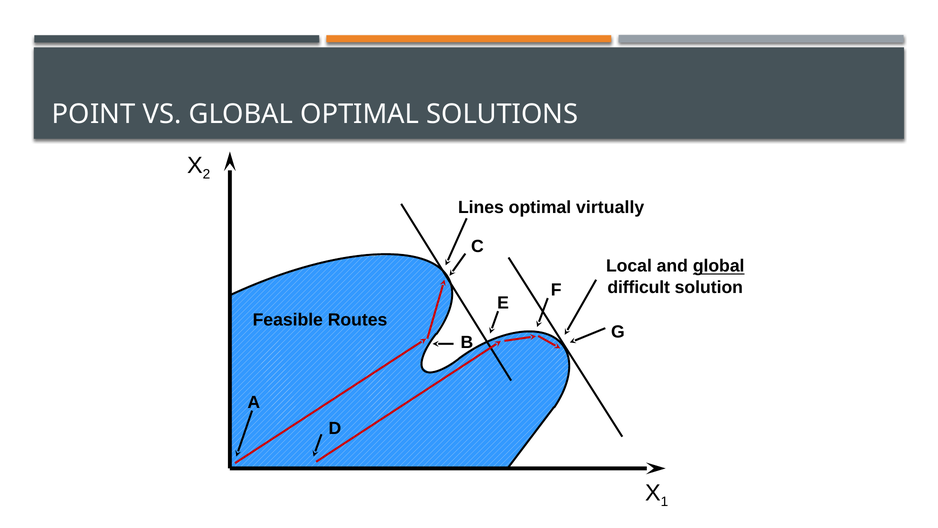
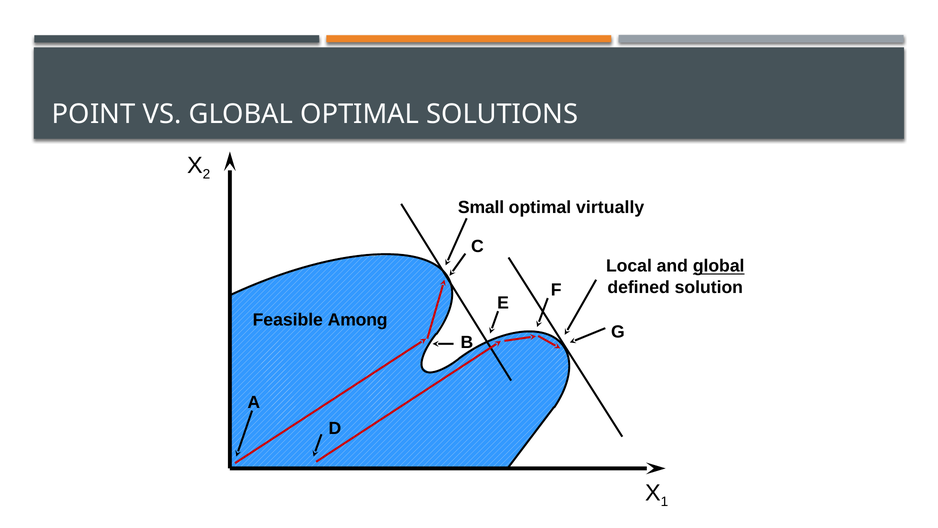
Lines: Lines -> Small (481, 207)
difficult: difficult -> defined (639, 287)
Routes: Routes -> Among (358, 320)
